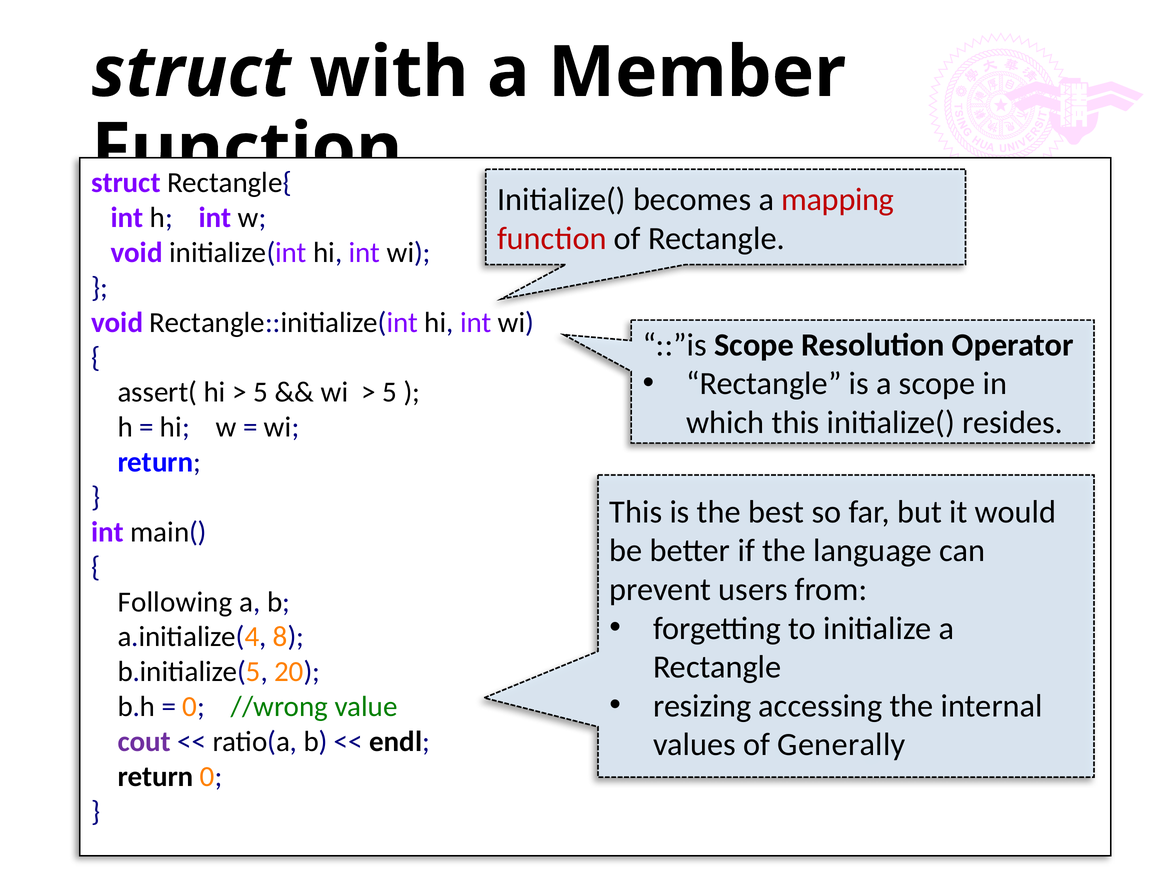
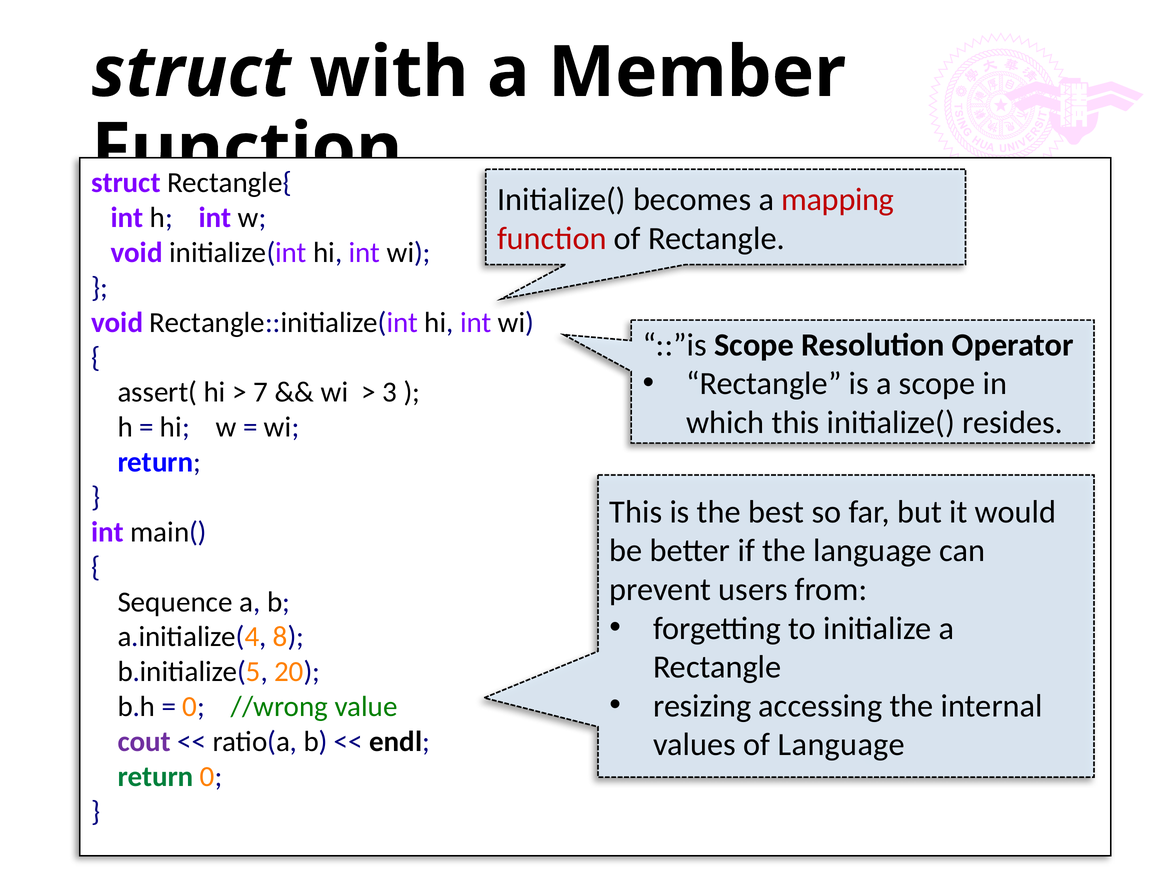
5: 5 -> 7 (261, 392)
5: 5 -> 3 (390, 392)
Following: Following -> Sequence (175, 601)
of Generally: Generally -> Language (841, 744)
return colour: black -> green (156, 776)
